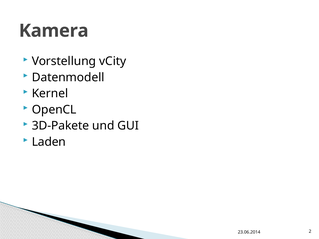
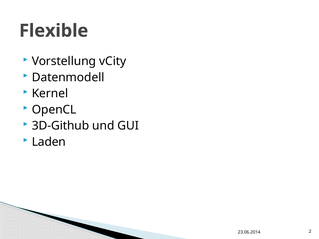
Kamera: Kamera -> Flexible (54, 31)
3D-Pakete: 3D-Pakete -> 3D-Github (61, 126)
